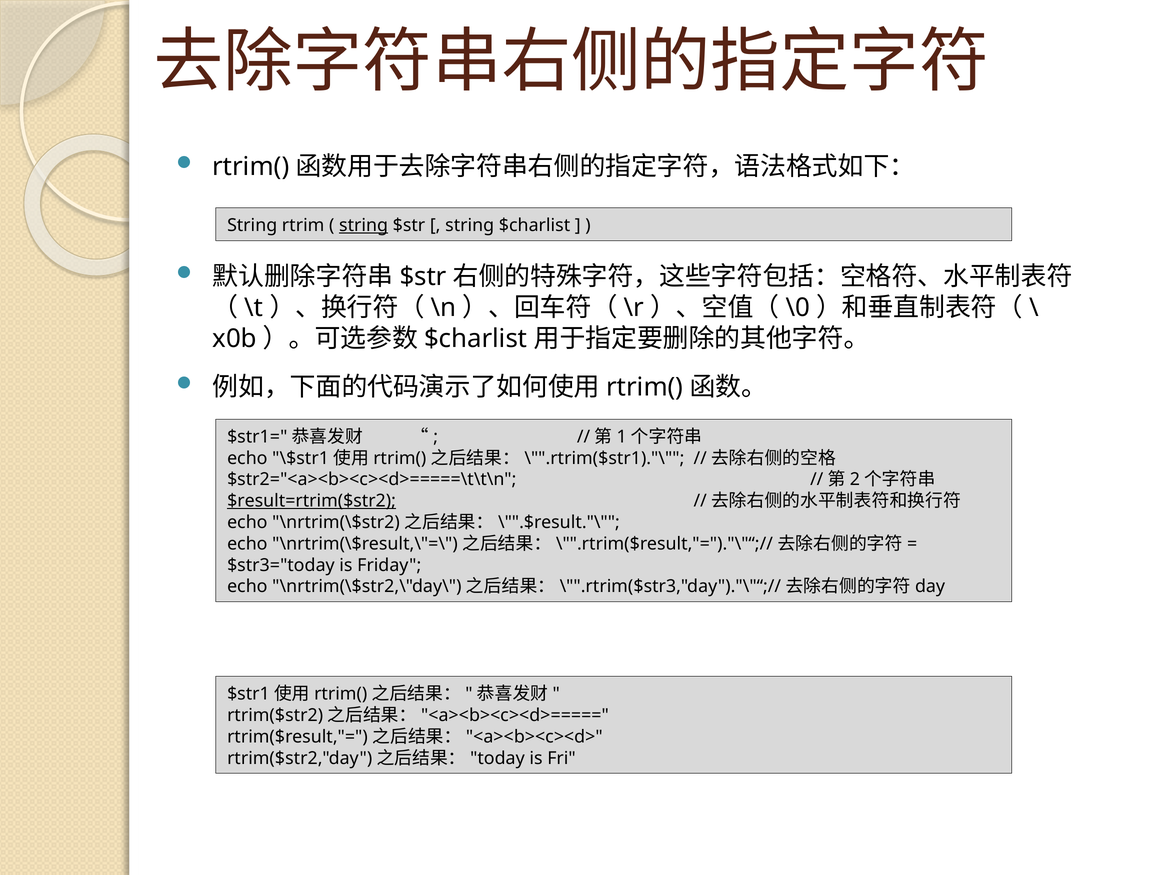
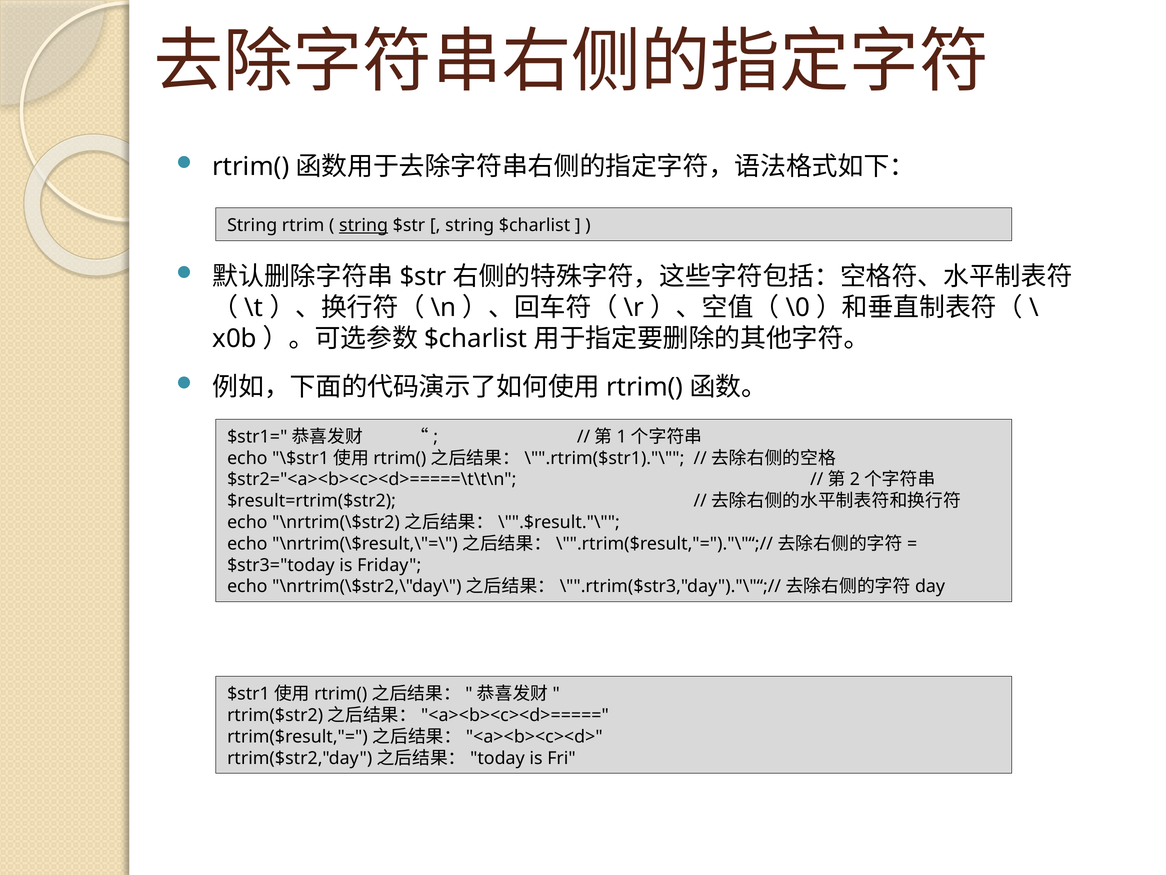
$result=rtrim($str2 underline: present -> none (312, 501)
